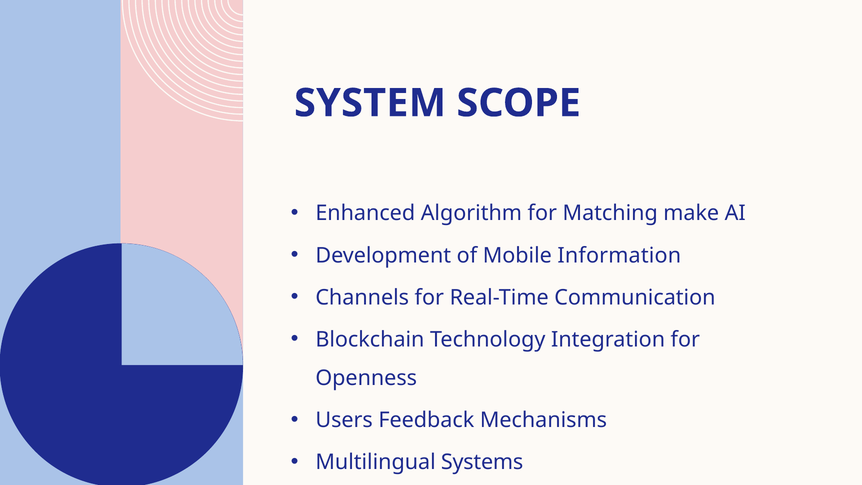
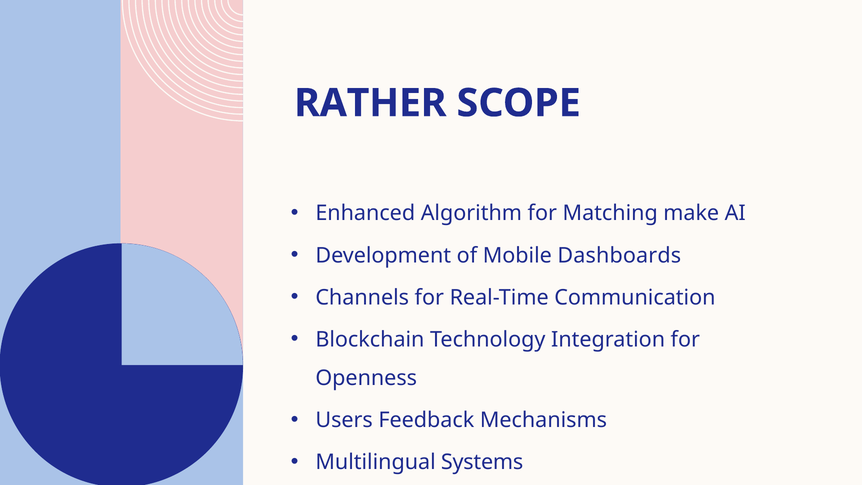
SYSTEM: SYSTEM -> RATHER (370, 103)
Information: Information -> Dashboards (619, 255)
